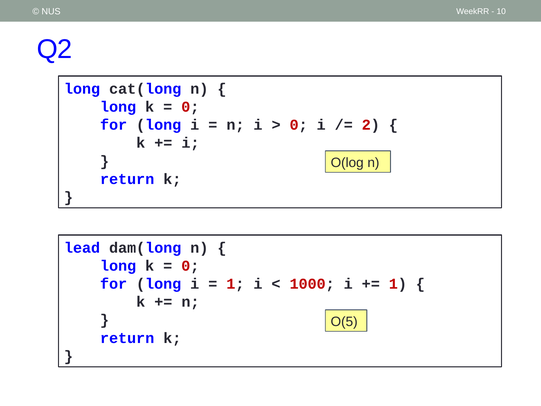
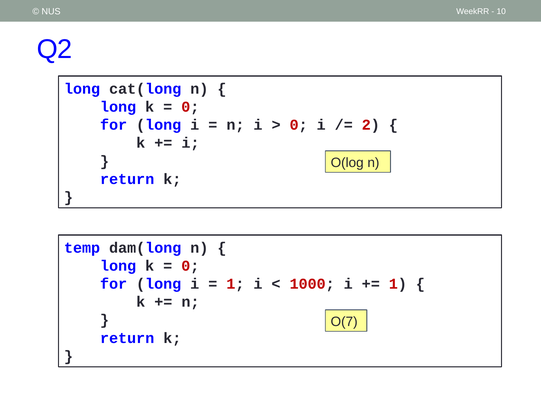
lead: lead -> temp (82, 248)
O(5: O(5 -> O(7 (344, 321)
